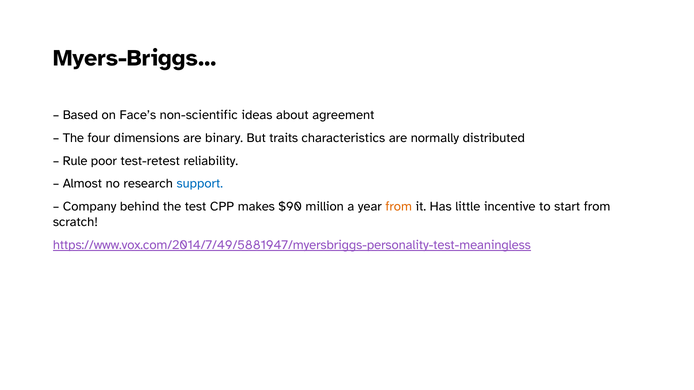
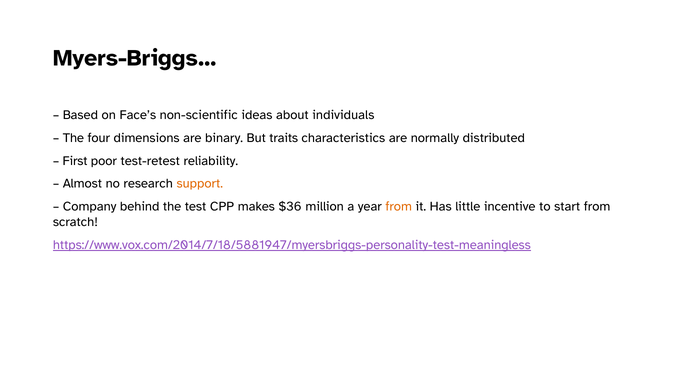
agreement: agreement -> individuals (343, 115)
Rule: Rule -> First (75, 161)
support colour: blue -> orange (200, 184)
$90: $90 -> $36 (290, 207)
https://www.vox.com/2014/7/49/5881947/myersbriggs-personality-test-meaningless: https://www.vox.com/2014/7/49/5881947/myersbriggs-personality-test-meaningless -> https://www.vox.com/2014/7/18/5881947/myersbriggs-personality-test-meaningless (292, 245)
